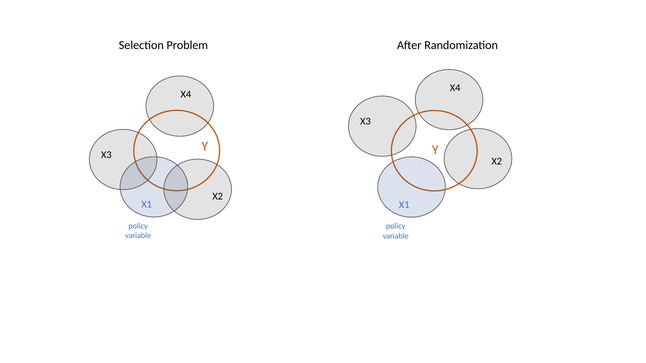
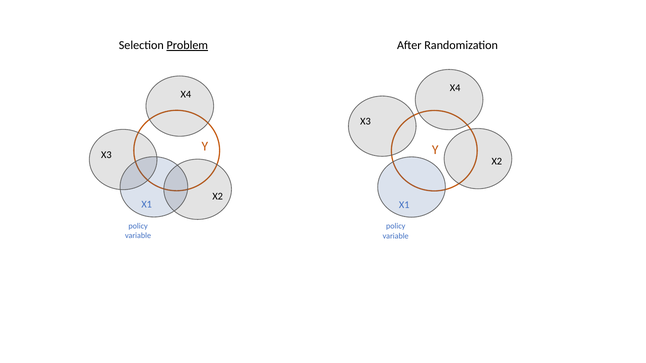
Problem underline: none -> present (187, 45)
